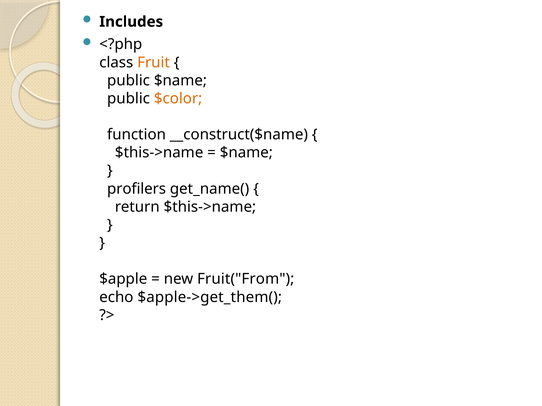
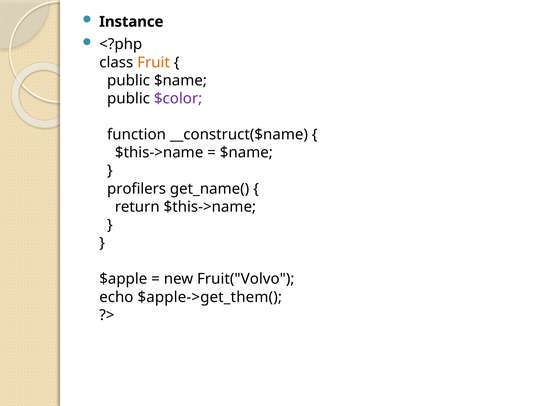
Includes: Includes -> Instance (131, 22)
$color colour: orange -> purple (178, 99)
Fruit("From: Fruit("From -> Fruit("Volvo (246, 279)
